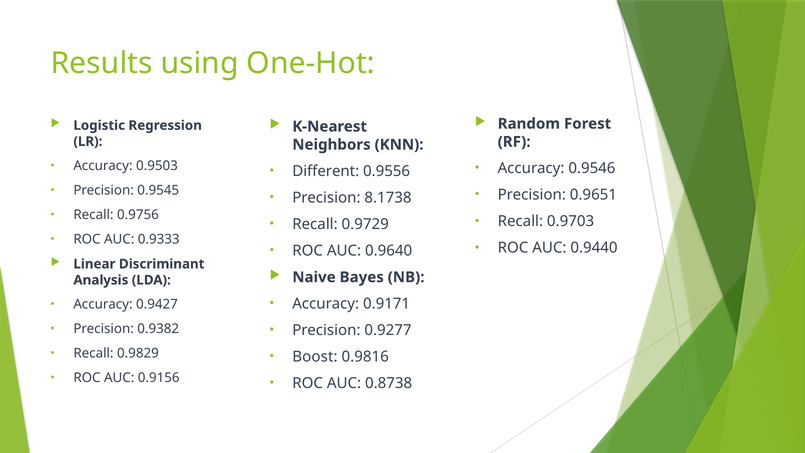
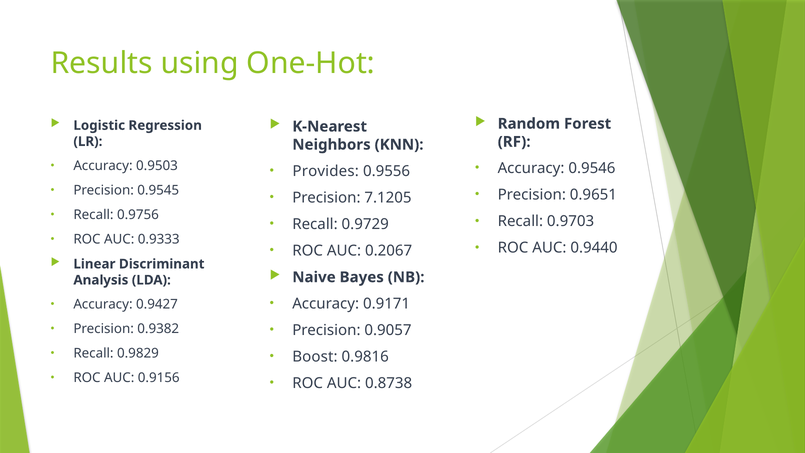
Different: Different -> Provides (326, 171)
8.1738: 8.1738 -> 7.1205 (388, 198)
0.9640: 0.9640 -> 0.2067 (389, 251)
0.9277: 0.9277 -> 0.9057 (388, 330)
